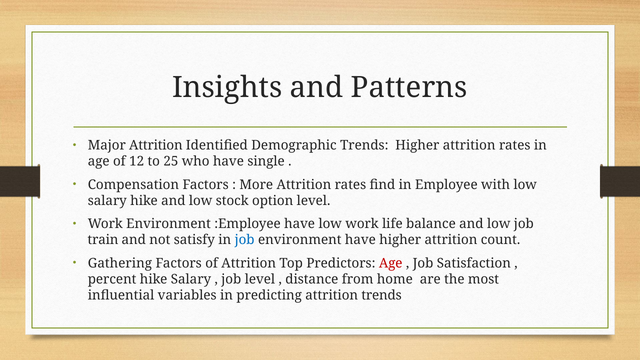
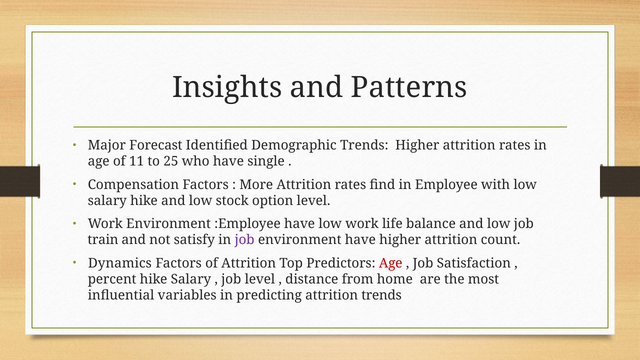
Major Attrition: Attrition -> Forecast (156, 146)
12: 12 -> 11 (137, 162)
job colour: blue -> purple (245, 240)
Gathering: Gathering -> Dynamics (120, 263)
